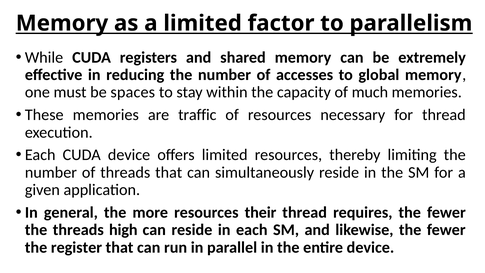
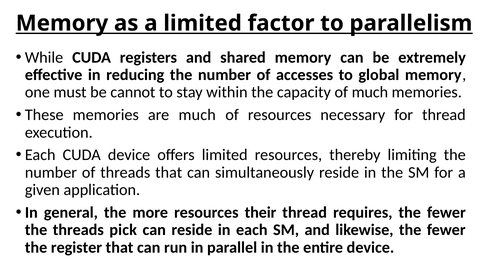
spaces: spaces -> cannot (133, 92)
are traffic: traffic -> much (197, 115)
high: high -> pick (123, 230)
